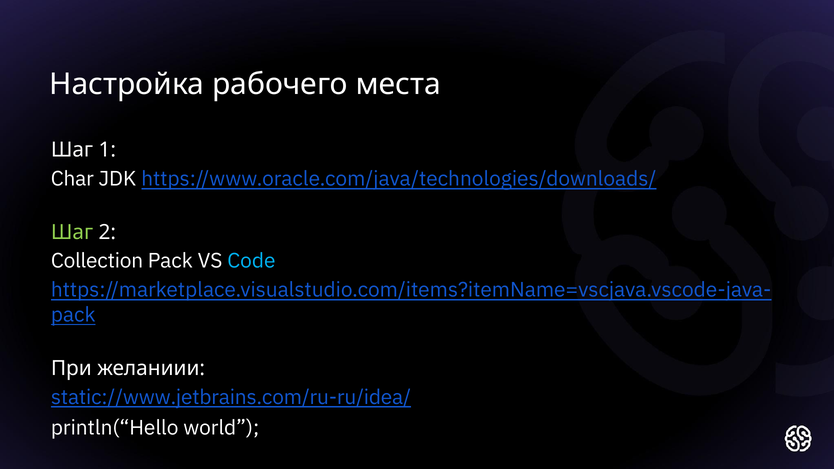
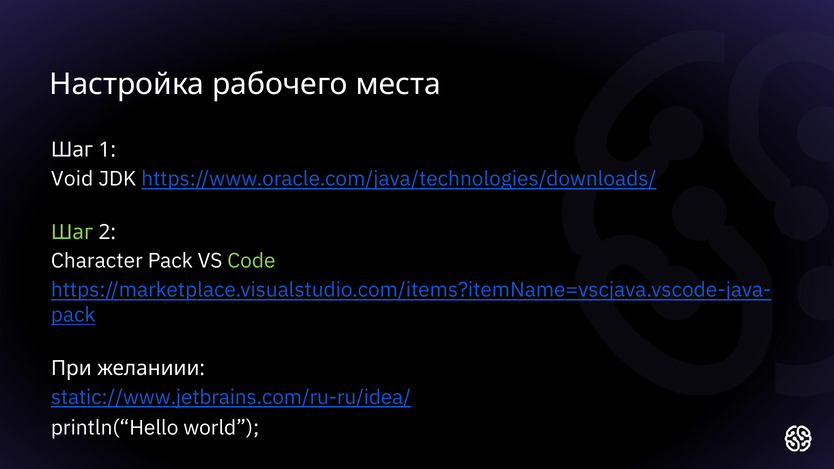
Char: Char -> Void (72, 179)
Collection: Collection -> Character (97, 261)
Code colour: light blue -> light green (251, 261)
